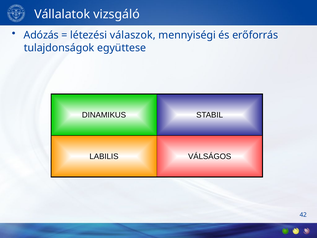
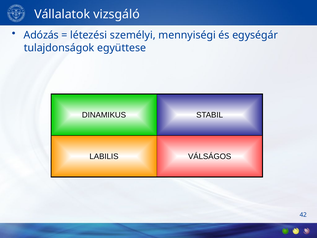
válaszok: válaszok -> személyi (133, 35)
erőforrás: erőforrás -> egységár (255, 35)
